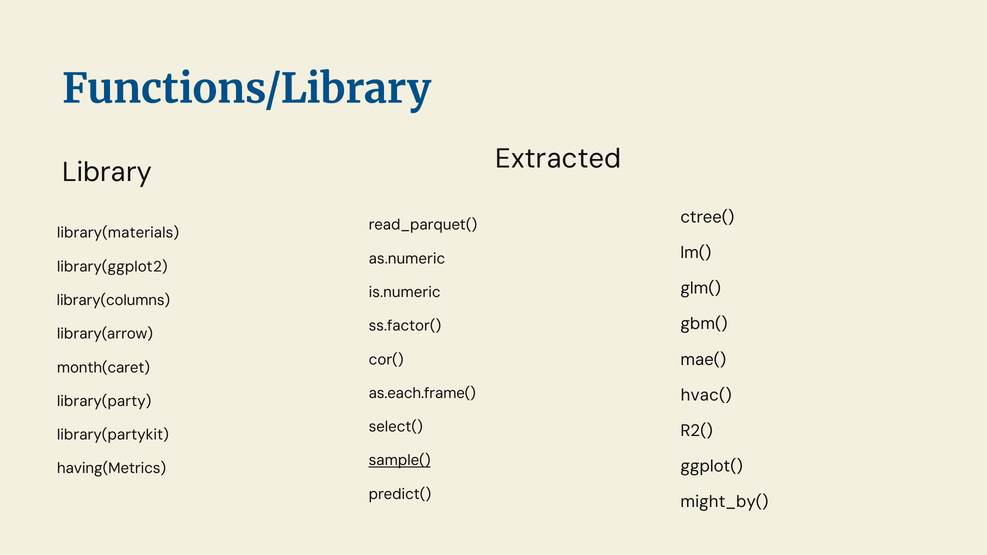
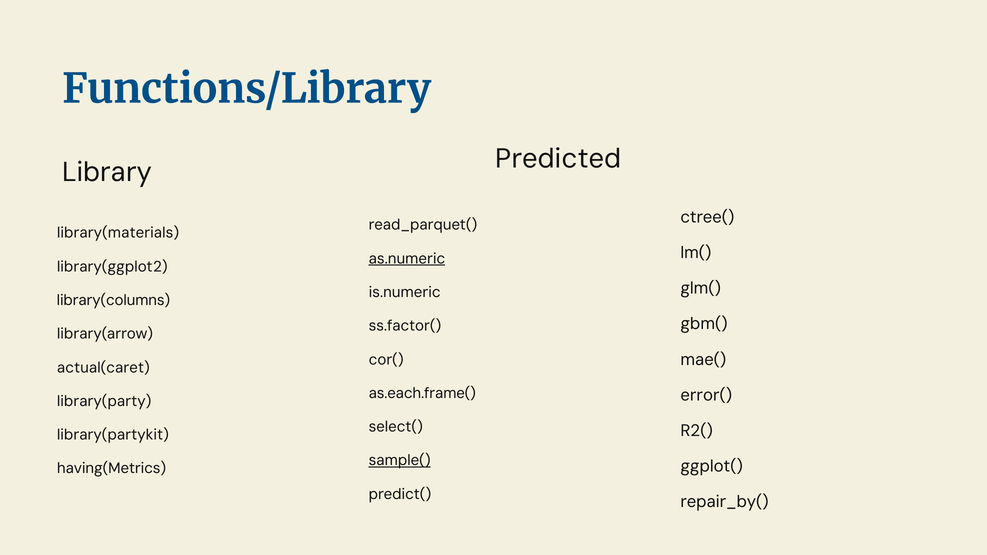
Extracted: Extracted -> Predicted (558, 159)
as.numeric underline: none -> present (407, 259)
month(caret: month(caret -> actual(caret (103, 368)
hvac(: hvac( -> error( (706, 395)
might_by(: might_by( -> repair_by( (724, 502)
